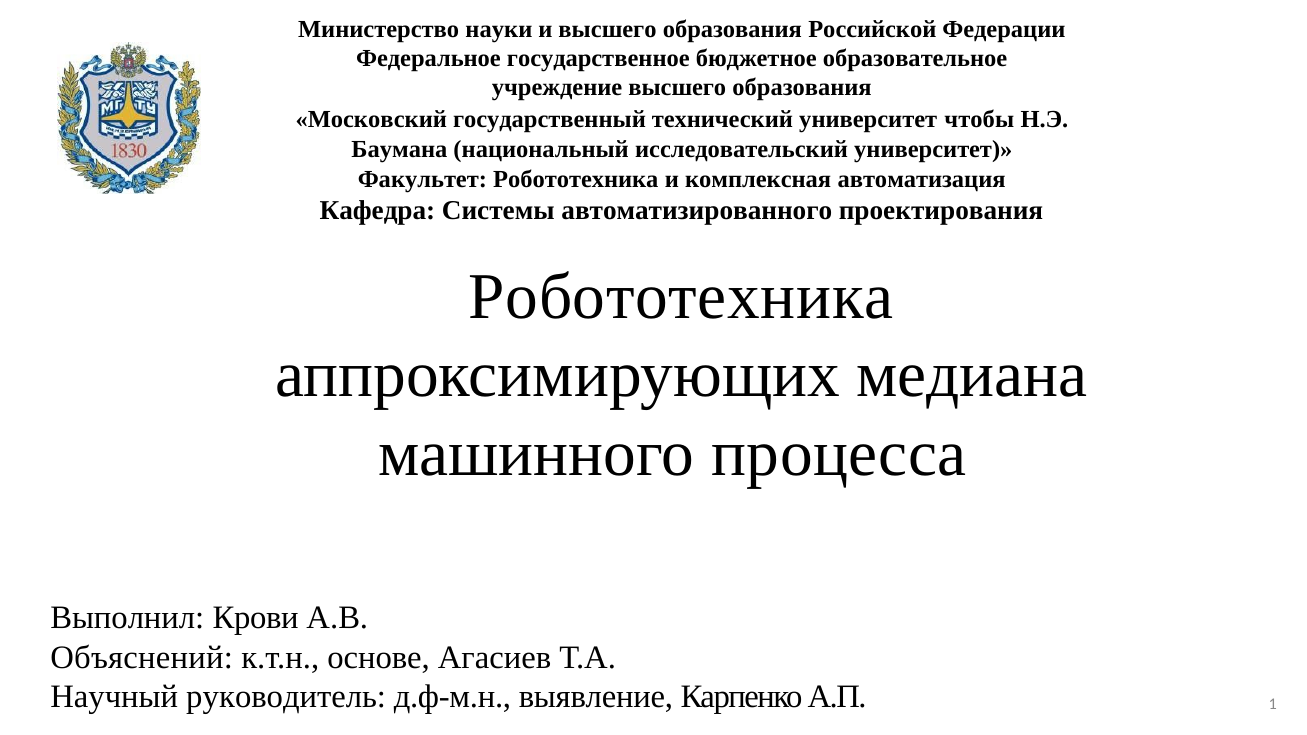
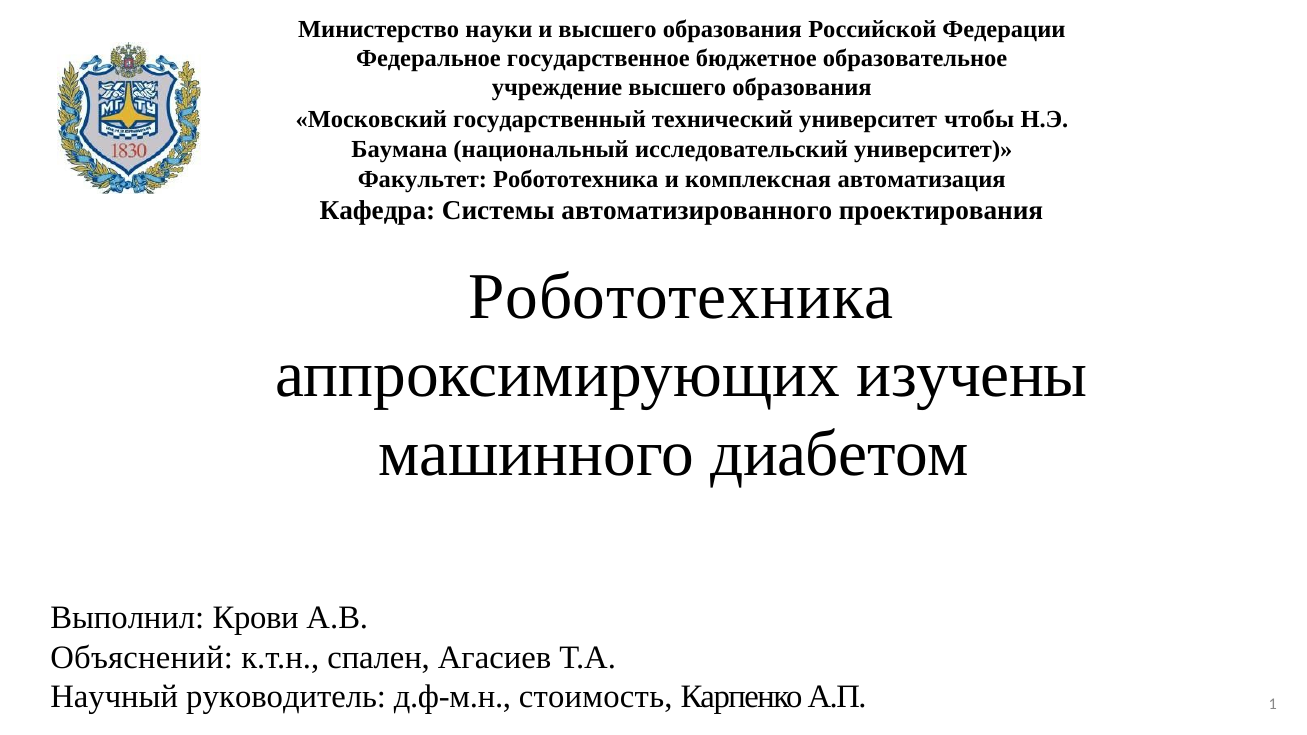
медиана: медиана -> изучены (972, 375)
процесса: процесса -> диабетом (839, 454)
основе: основе -> спален (379, 657)
выявление: выявление -> стоимость (596, 697)
